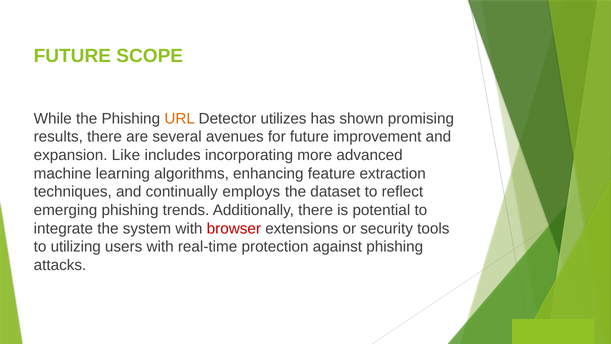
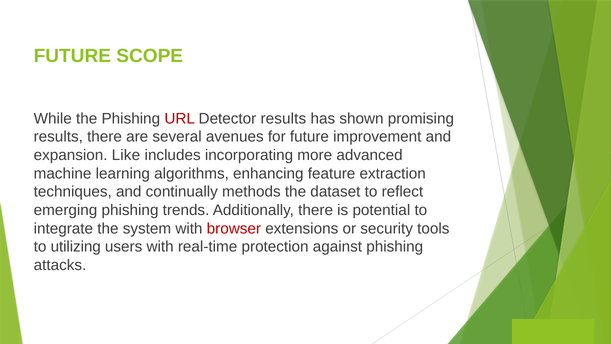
URL colour: orange -> red (180, 118)
Detector utilizes: utilizes -> results (283, 118)
employs: employs -> methods (251, 192)
